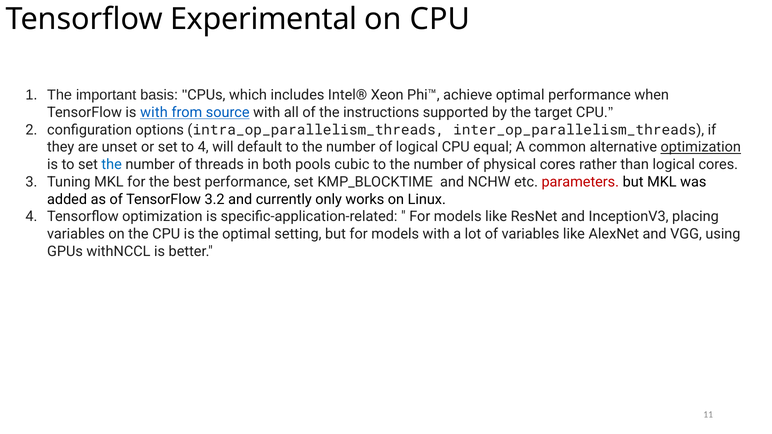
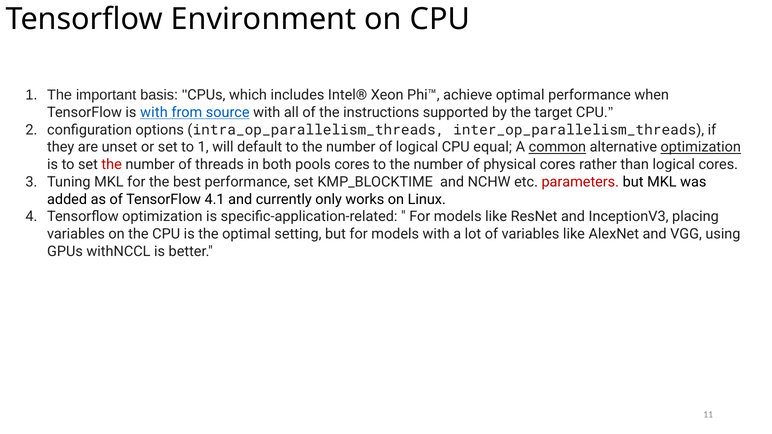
Experimental: Experimental -> Environment (264, 19)
to 4: 4 -> 1 (203, 147)
common underline: none -> present (557, 147)
the colour: blue -> red (112, 165)
pools cubic: cubic -> cores (352, 165)
3.2: 3.2 -> 4.1 (215, 199)
